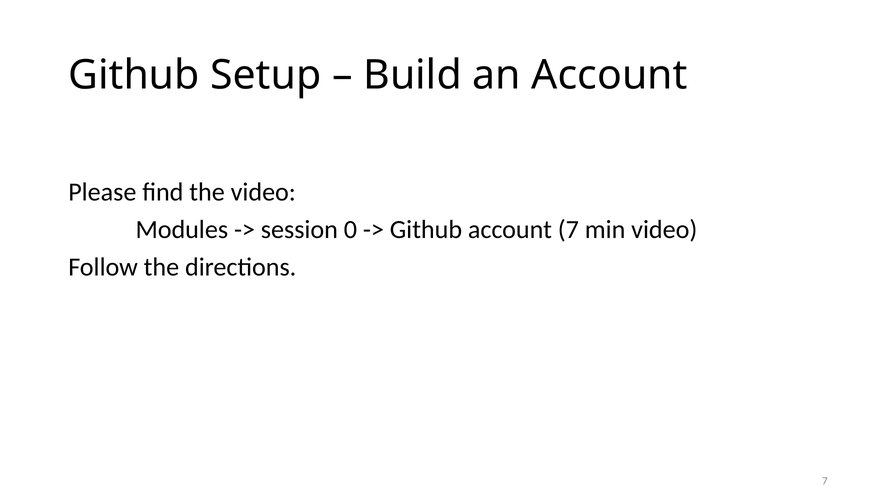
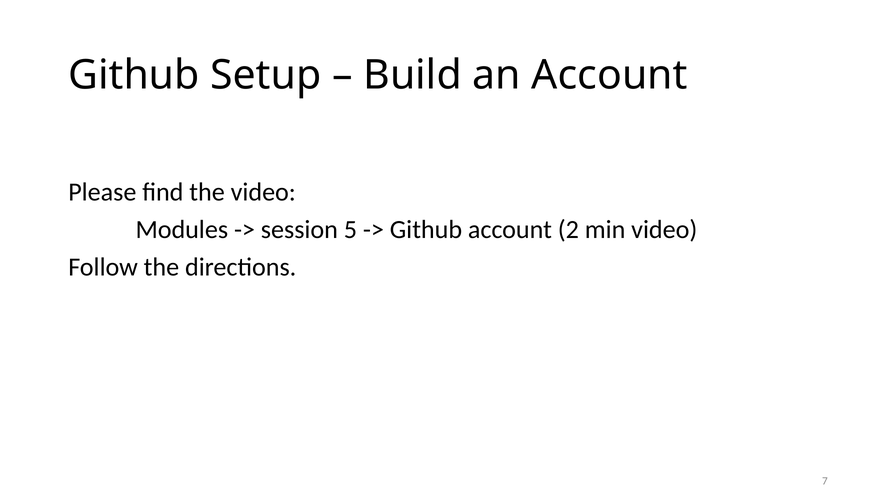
0: 0 -> 5 (350, 230)
account 7: 7 -> 2 (568, 230)
